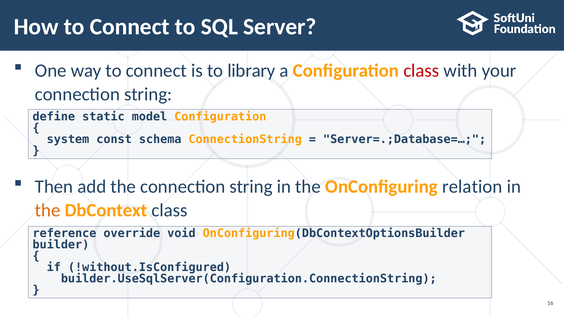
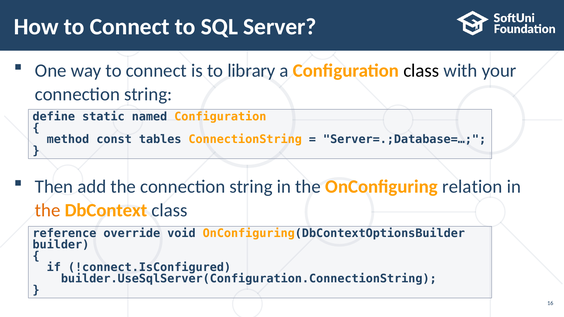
class colour: red -> black (421, 71)
model: model -> named (150, 117)
system: system -> method (68, 139)
schema: schema -> tables (160, 139)
!without.IsConfigured: !without.IsConfigured -> !connect.IsConfigured (150, 267)
